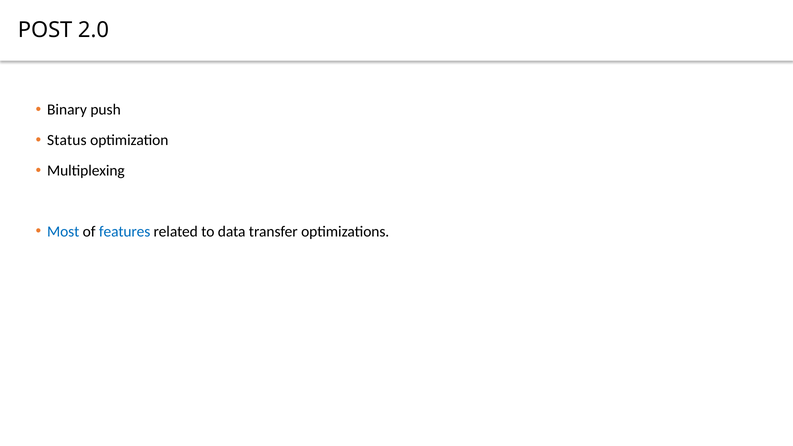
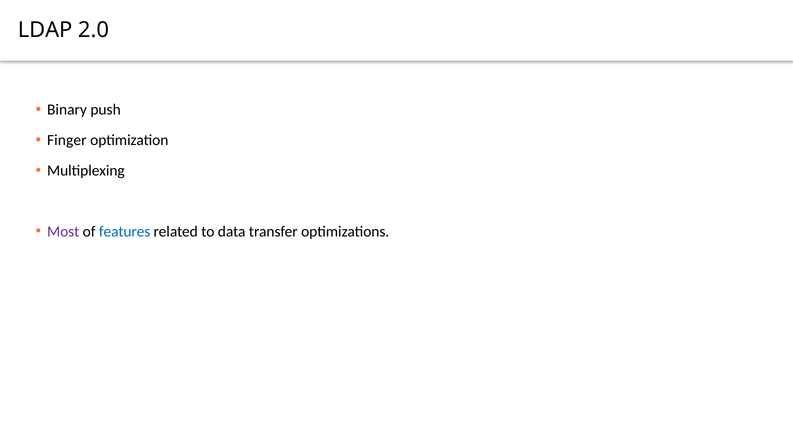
POST: POST -> LDAP (45, 30)
Status: Status -> Finger (67, 140)
Most colour: blue -> purple (63, 232)
